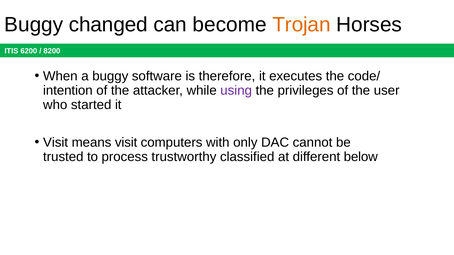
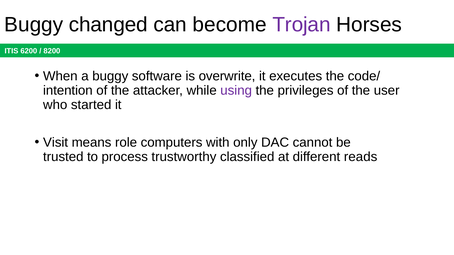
Trojan colour: orange -> purple (302, 25)
therefore: therefore -> overwrite (227, 76)
means visit: visit -> role (126, 143)
below: below -> reads (361, 157)
